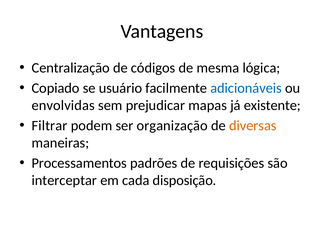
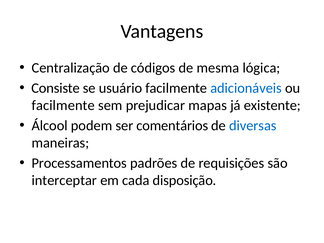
Copiado: Copiado -> Consiste (56, 88)
envolvidas: envolvidas -> facilmente (63, 105)
Filtrar: Filtrar -> Álcool (50, 126)
organização: organização -> comentários (172, 126)
diversas colour: orange -> blue (253, 126)
